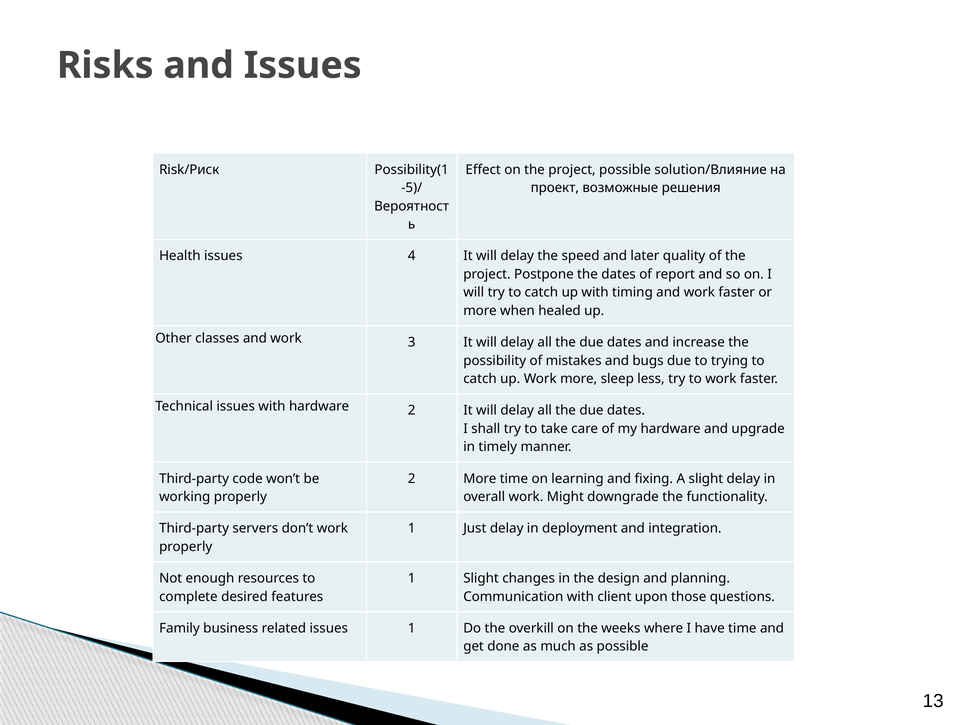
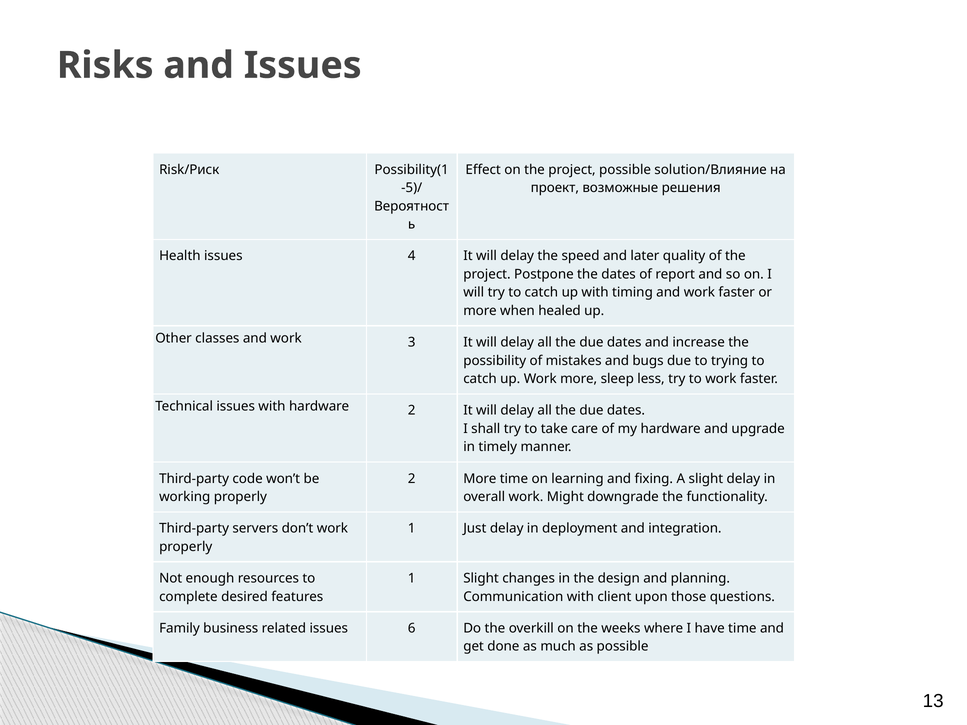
issues 1: 1 -> 6 (412, 629)
